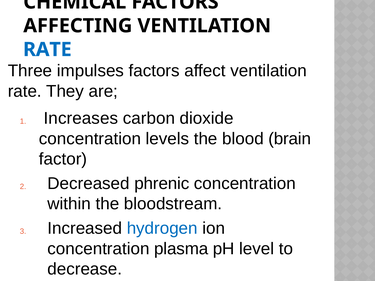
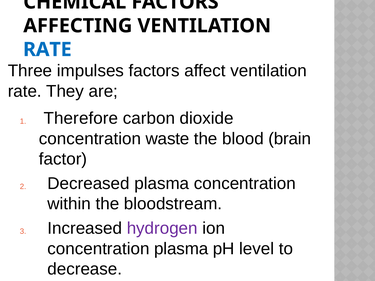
Increases: Increases -> Therefore (81, 118)
levels: levels -> waste (167, 139)
Decreased phrenic: phrenic -> plasma (162, 184)
hydrogen colour: blue -> purple (162, 228)
